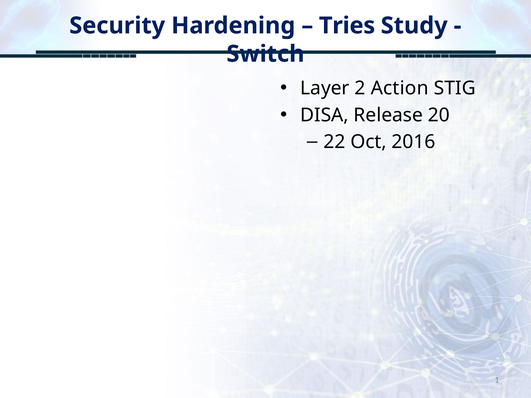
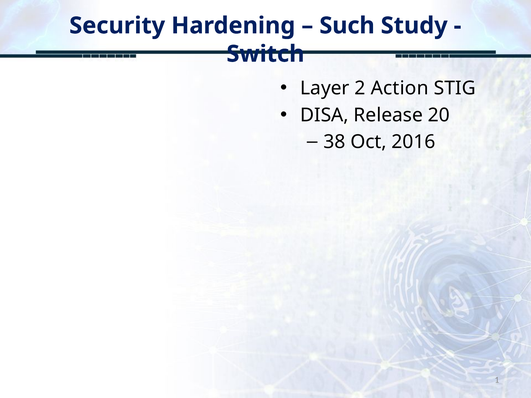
Tries: Tries -> Such (347, 26)
22: 22 -> 38 (334, 142)
